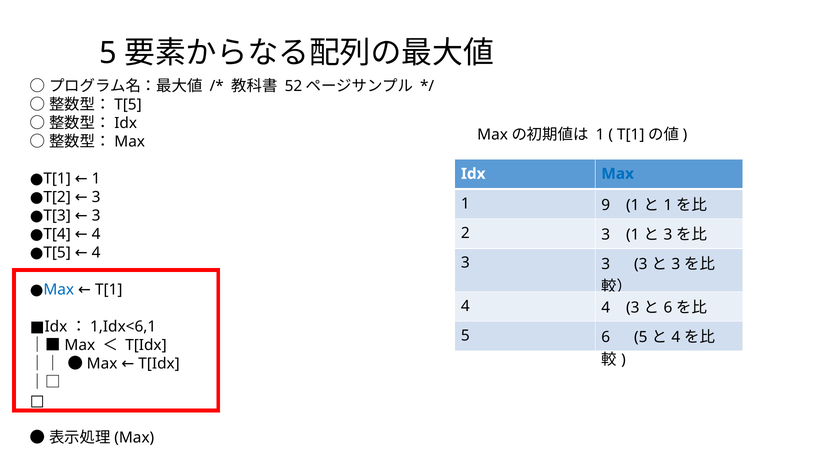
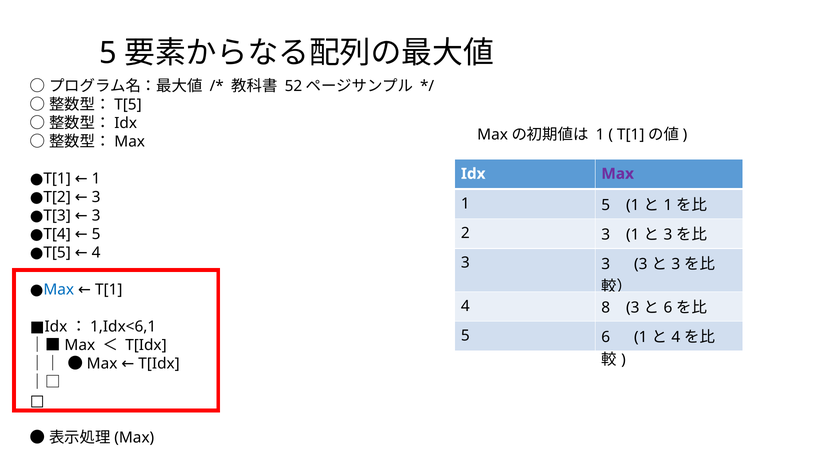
Max colour: blue -> purple (618, 174)
1 9: 9 -> 5 (606, 205)
4: 4 -> 5 (96, 234)
4 4: 4 -> 8 (606, 307)
5: 5 -> 1 (641, 337)
